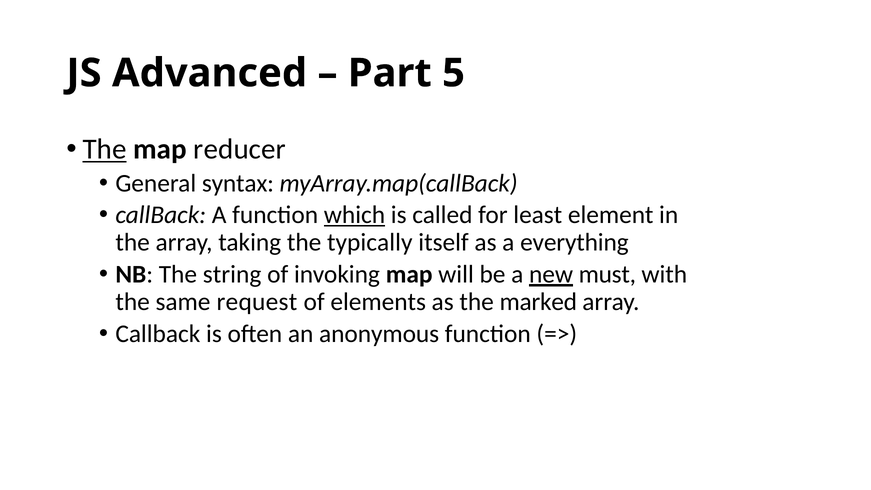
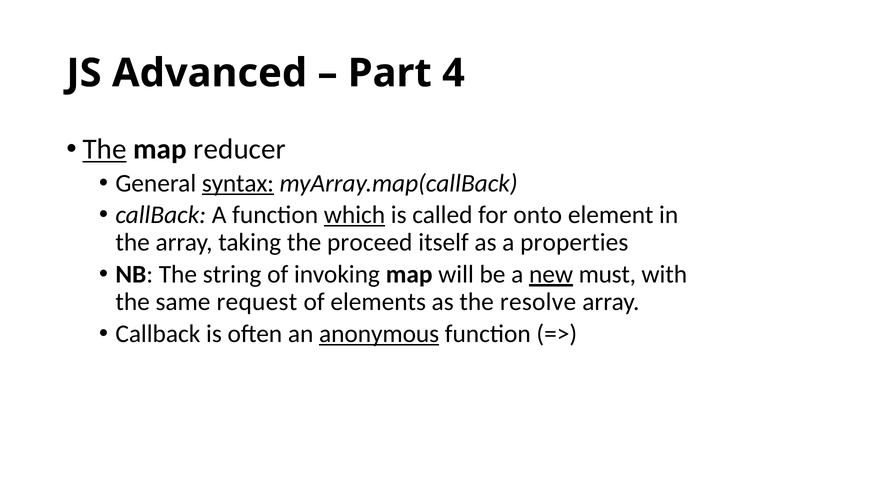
5: 5 -> 4 (454, 73)
syntax underline: none -> present (238, 183)
least: least -> onto (538, 215)
typically: typically -> proceed (370, 242)
everything: everything -> properties (574, 242)
marked: marked -> resolve (538, 302)
anonymous underline: none -> present (379, 334)
